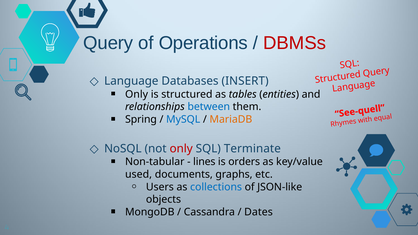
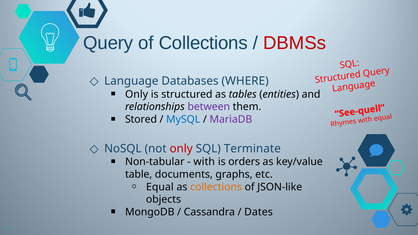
of Operations: Operations -> Collections (203, 43)
INSERT: INSERT -> WHERE (245, 81)
between colour: blue -> purple (209, 107)
Spring: Spring -> Stored (141, 119)
MariaDB colour: orange -> purple (231, 119)
lines: lines -> with (204, 162)
used: used -> table (139, 174)
Users: Users -> Equal (160, 187)
collections colour: blue -> orange (216, 187)
